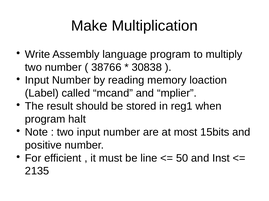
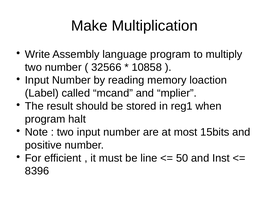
38766: 38766 -> 32566 (106, 67)
30838: 30838 -> 10858 (147, 67)
2135: 2135 -> 8396 (37, 172)
